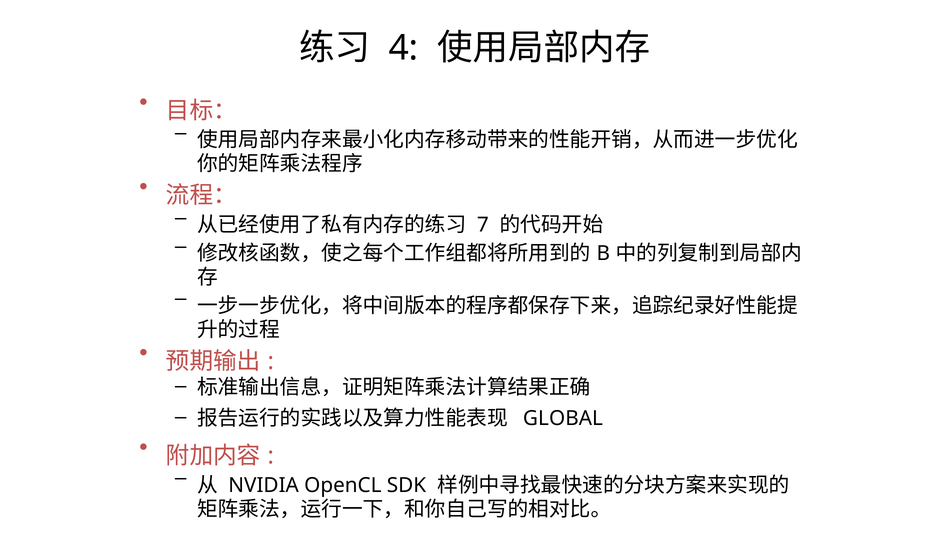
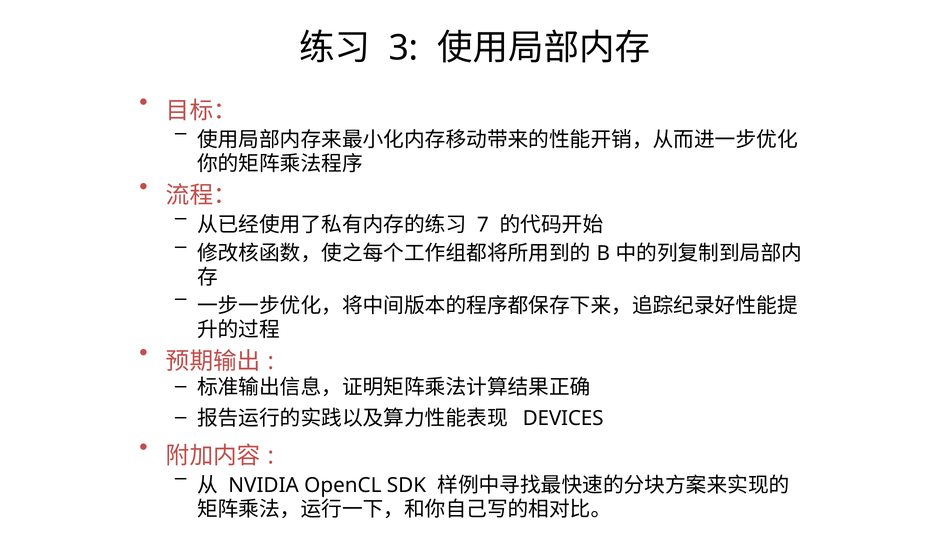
4: 4 -> 3 (403, 48)
GLOBAL: GLOBAL -> DEVICES (563, 418)
